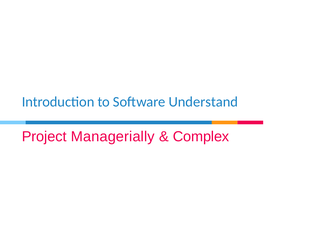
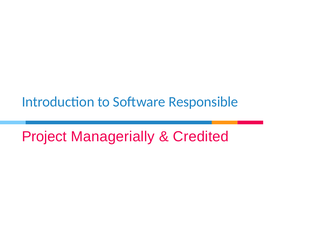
Understand: Understand -> Responsible (203, 102)
Complex: Complex -> Credited (201, 136)
